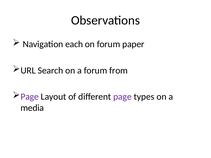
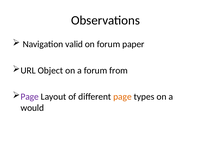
each: each -> valid (74, 44)
Search: Search -> Object (50, 71)
page colour: purple -> orange (122, 97)
media: media -> would (32, 108)
